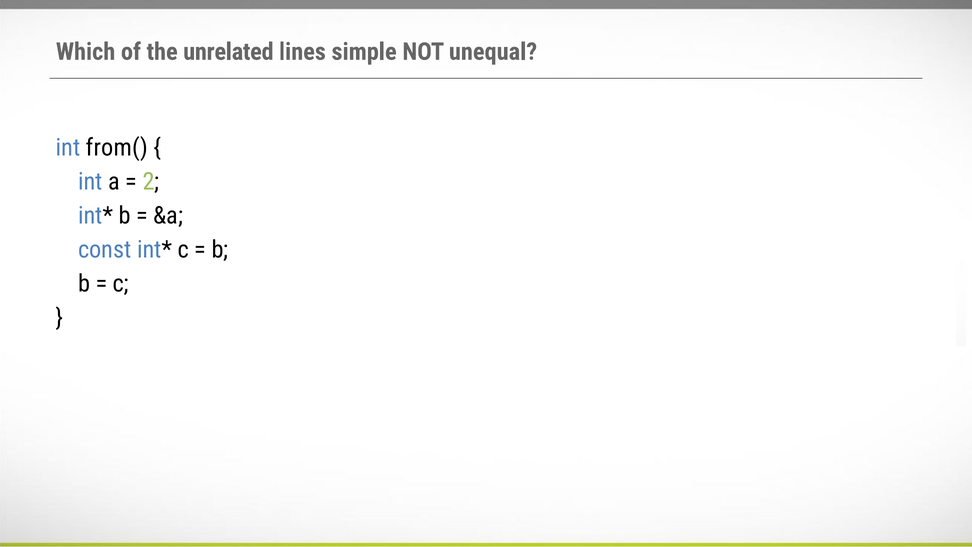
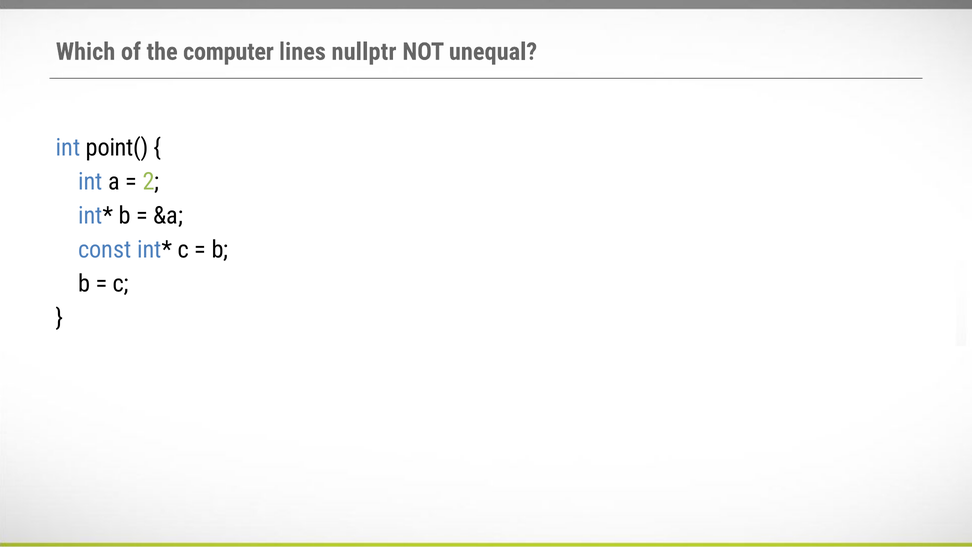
unrelated: unrelated -> computer (228, 52)
simple: simple -> nullptr (364, 52)
from(: from( -> point( (117, 148)
